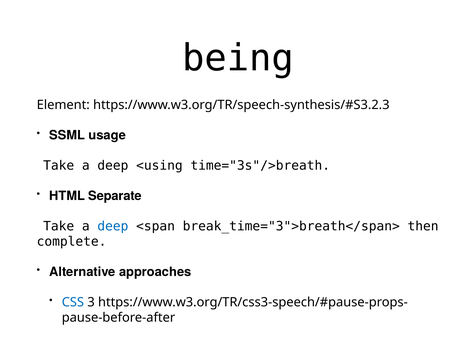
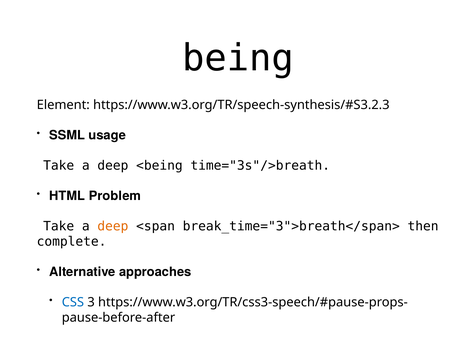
<using: <using -> <being (159, 165)
Separate: Separate -> Problem (115, 196)
deep colour: blue -> orange (113, 226)
